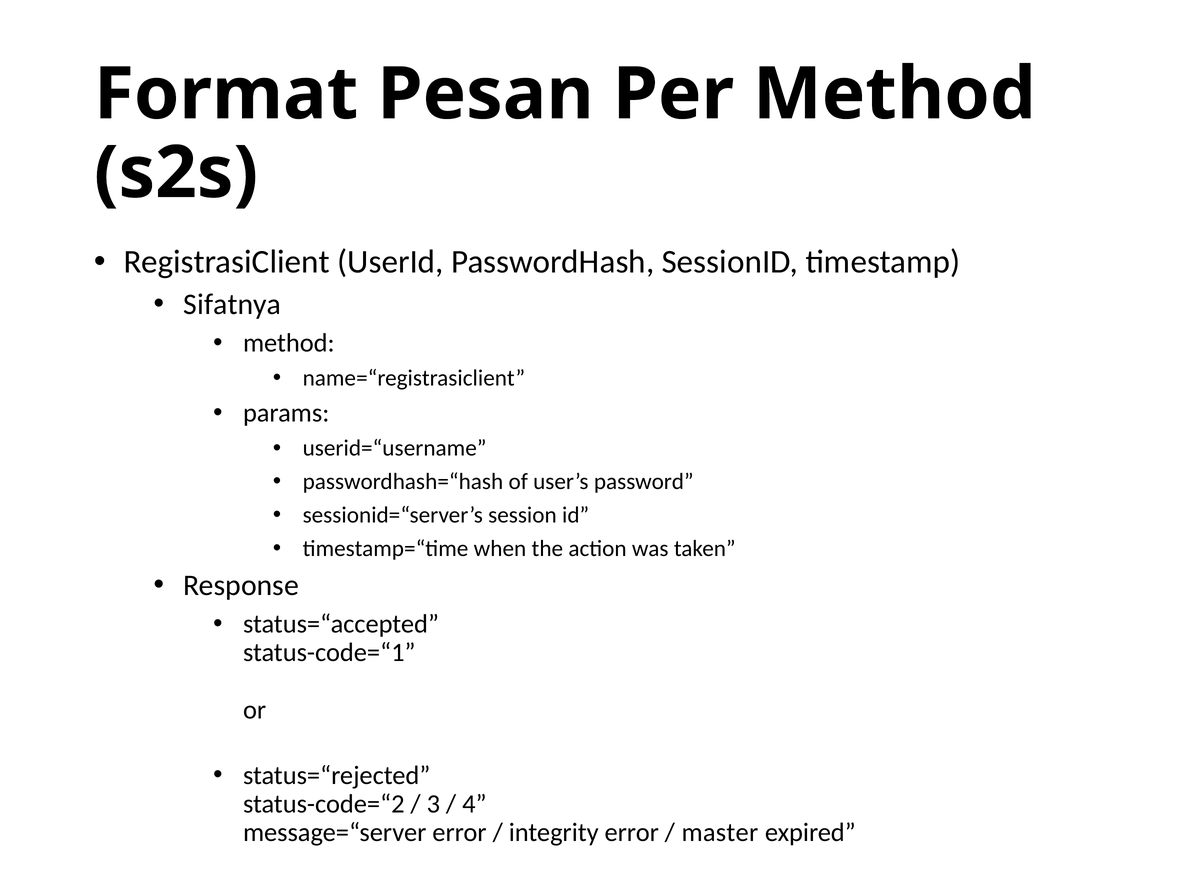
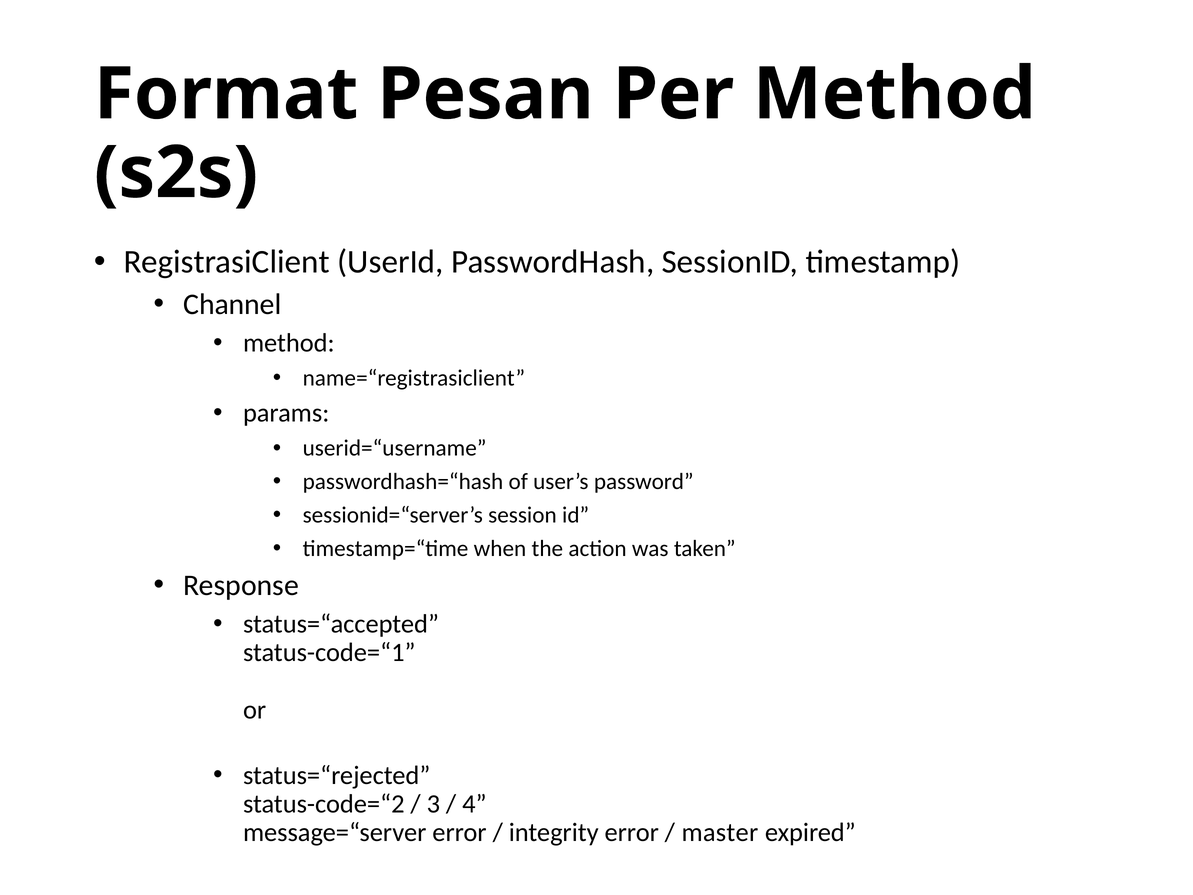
Sifatnya: Sifatnya -> Channel (232, 304)
